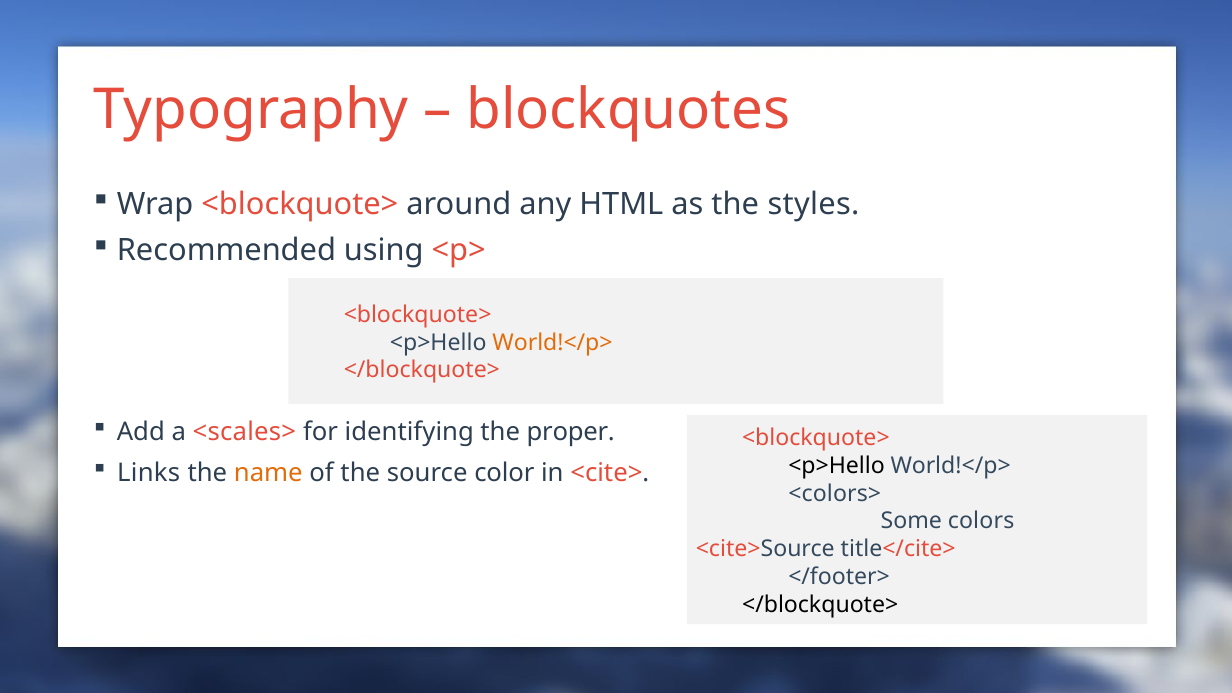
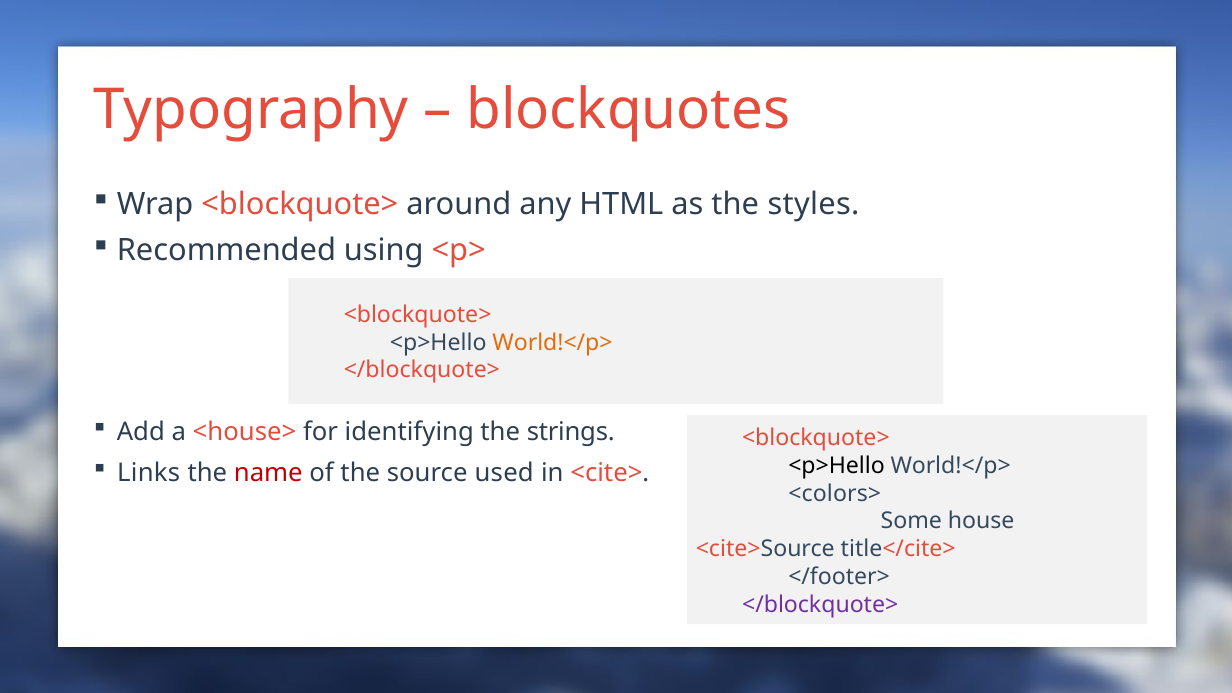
<scales>: <scales> -> <house> (244, 432)
proper: proper -> strings (571, 432)
name colour: orange -> red (268, 473)
color: color -> used (504, 473)
colors: colors -> house (981, 521)
</blockquote> colour: black -> purple (820, 604)
